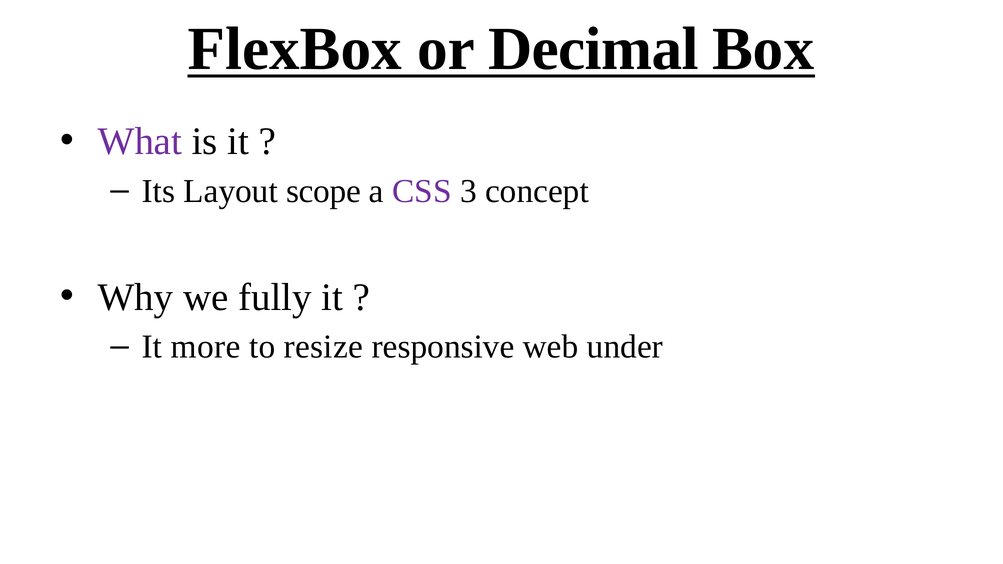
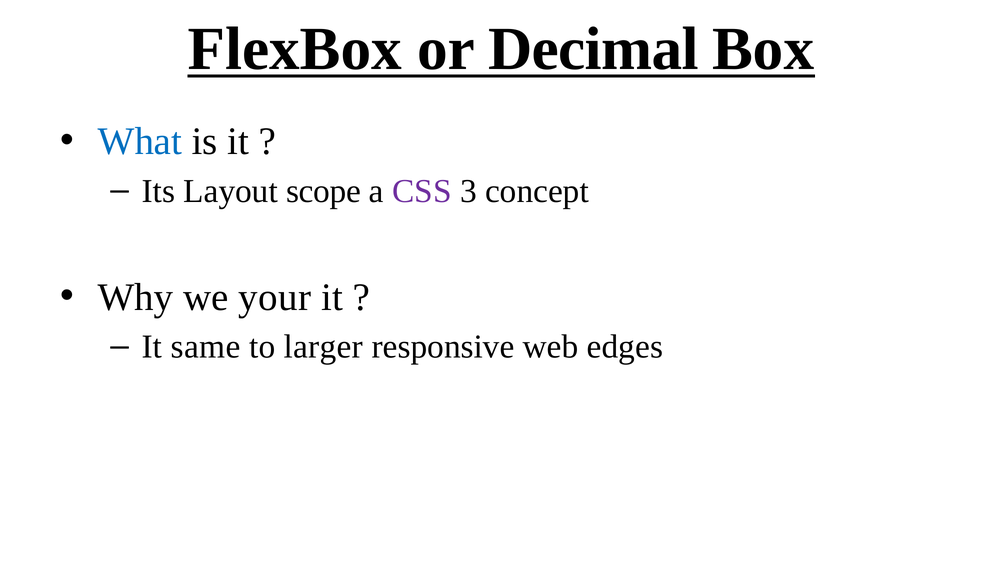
What colour: purple -> blue (140, 141)
fully: fully -> your (275, 297)
more: more -> same (206, 347)
resize: resize -> larger (323, 347)
under: under -> edges (625, 347)
